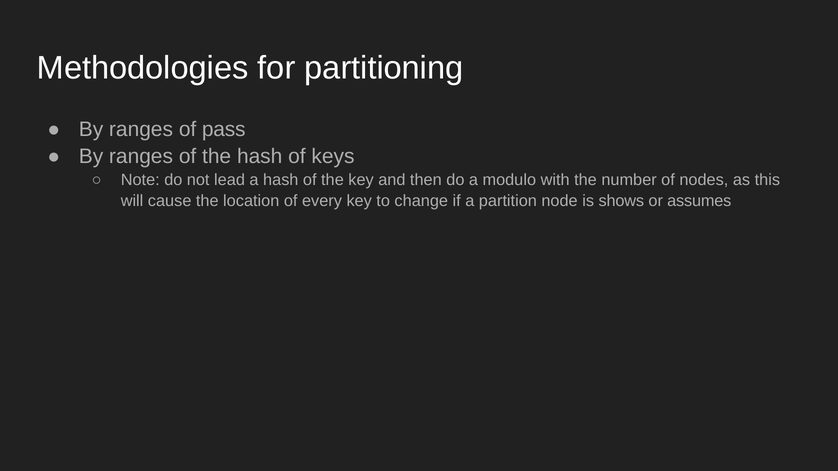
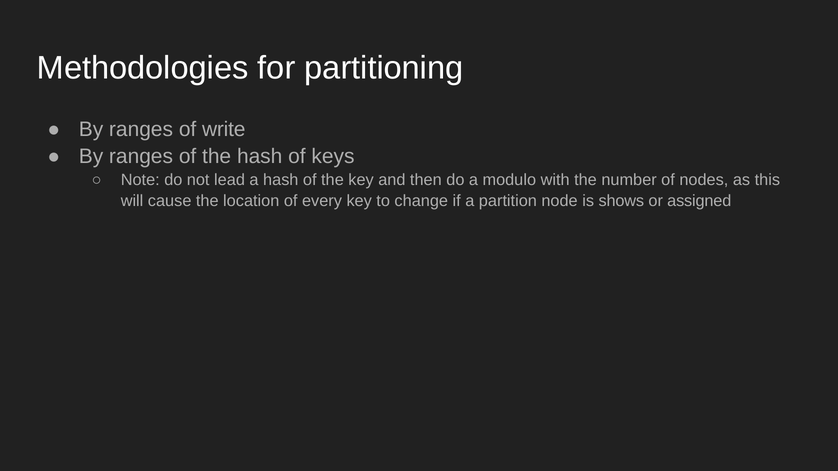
pass: pass -> write (224, 130)
assumes: assumes -> assigned (699, 201)
